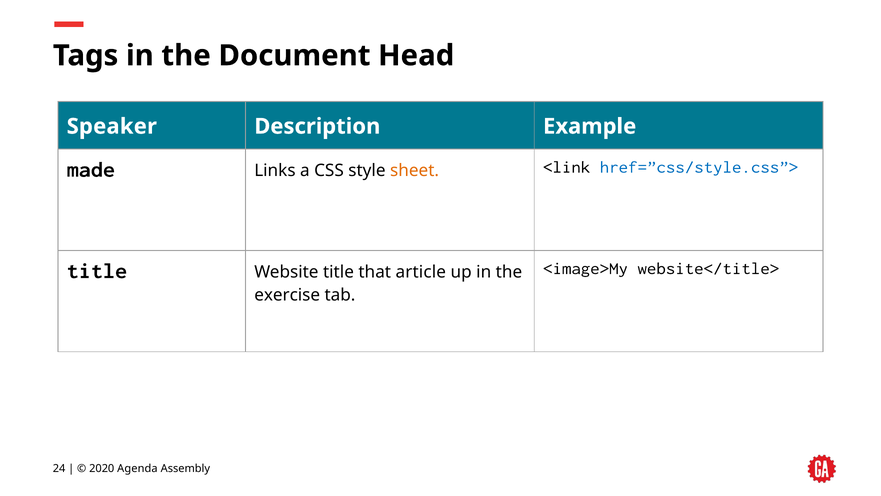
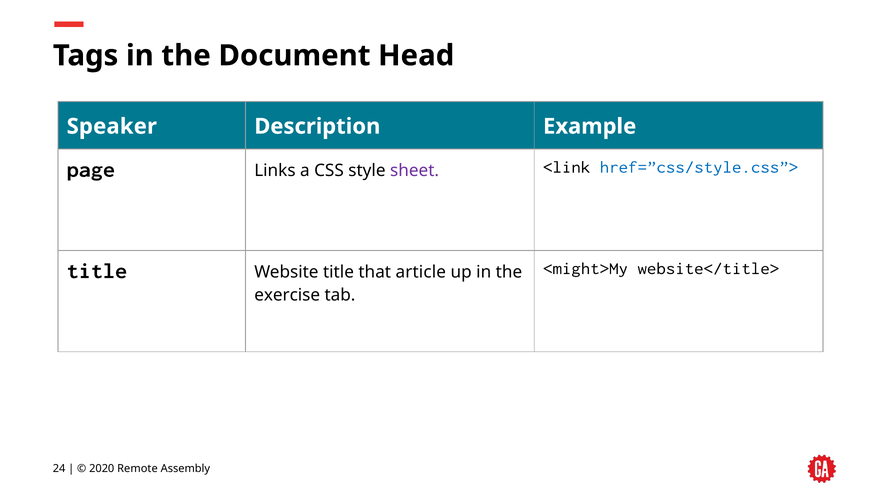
made: made -> page (91, 169)
sheet colour: orange -> purple (415, 170)
<image>My: <image>My -> <might>My (586, 268)
Agenda: Agenda -> Remote (137, 468)
